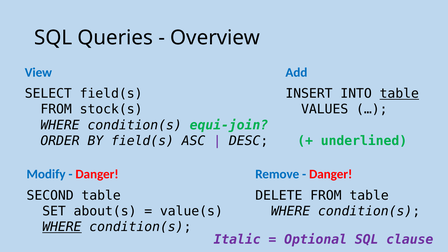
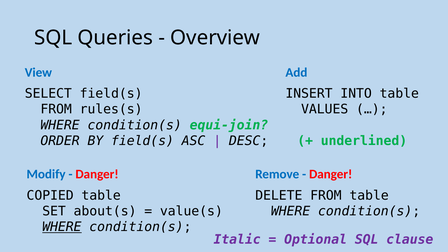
table underline: present -> none (399, 94)
stock(s: stock(s -> rules(s (111, 109)
SECOND: SECOND -> COPIED (50, 196)
